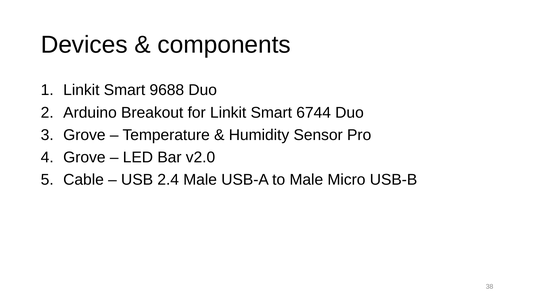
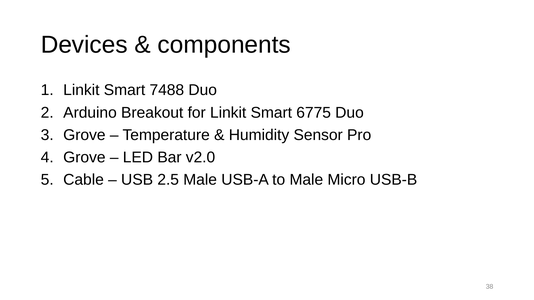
9688: 9688 -> 7488 (167, 90)
6744: 6744 -> 6775 (314, 113)
2.4: 2.4 -> 2.5 (168, 180)
